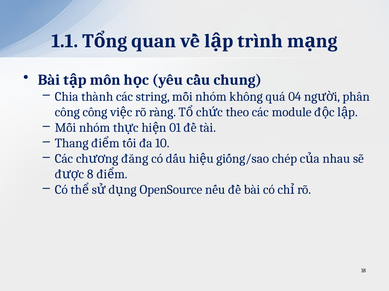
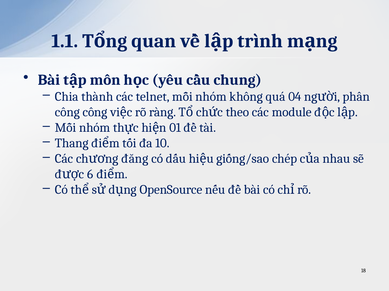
string: string -> telnet (153, 97)
8: 8 -> 6 (90, 175)
